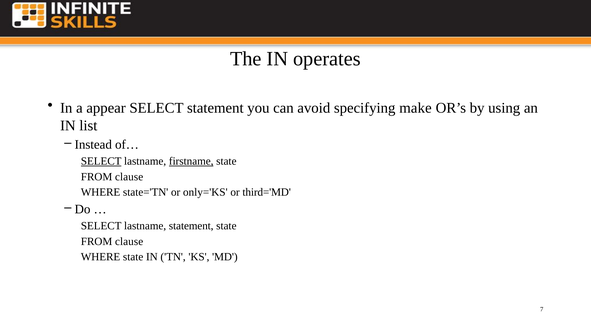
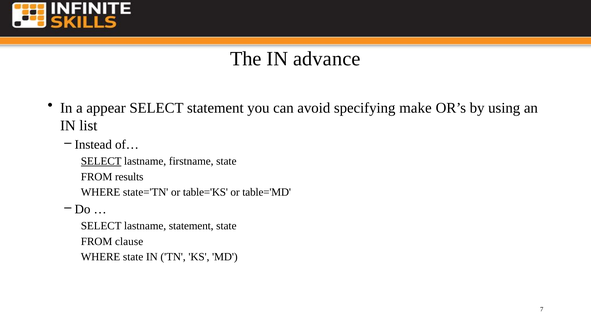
operates: operates -> advance (327, 59)
firstname underline: present -> none (191, 161)
clause: clause -> results (129, 176)
only='KS: only='KS -> table='KS (205, 192)
third='MD: third='MD -> table='MD (267, 192)
